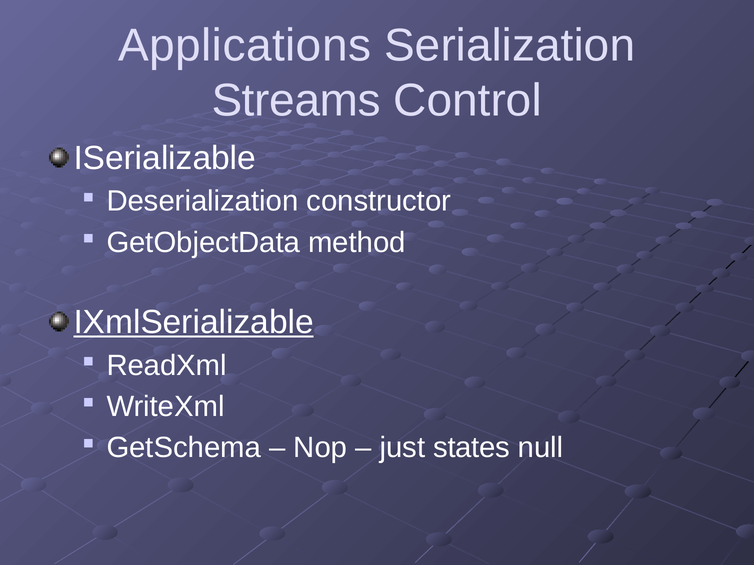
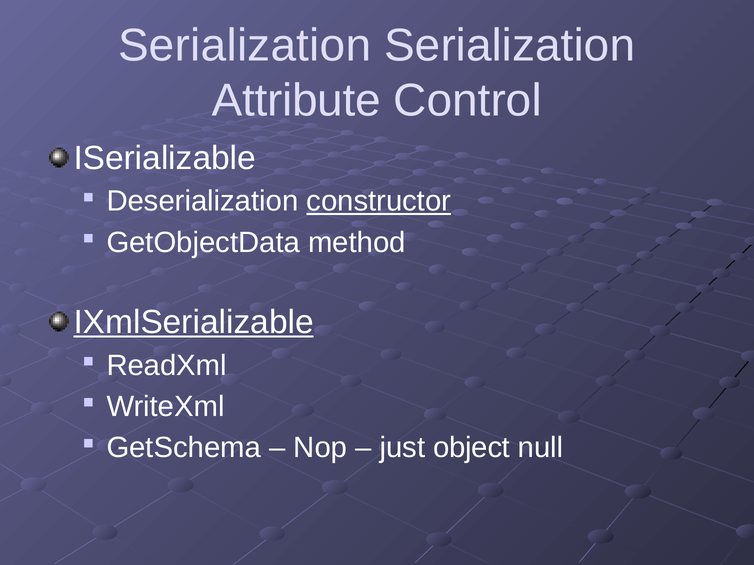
Applications: Applications -> Serialization (245, 45)
Streams: Streams -> Attribute (296, 101)
constructor underline: none -> present (379, 201)
states: states -> object (472, 448)
